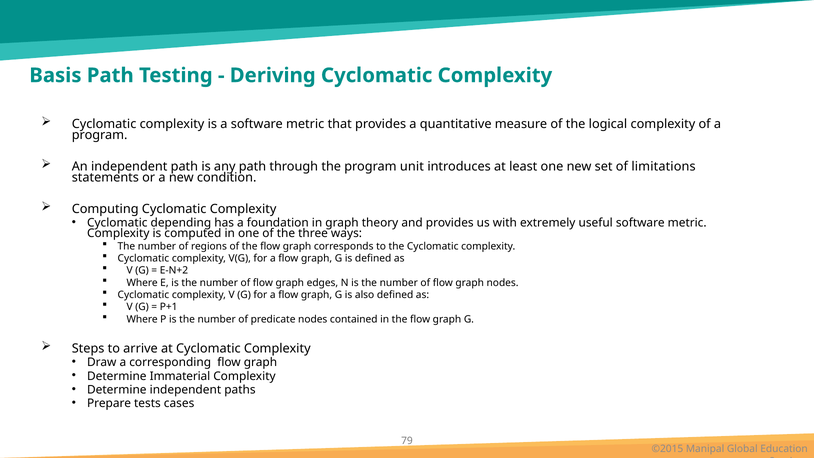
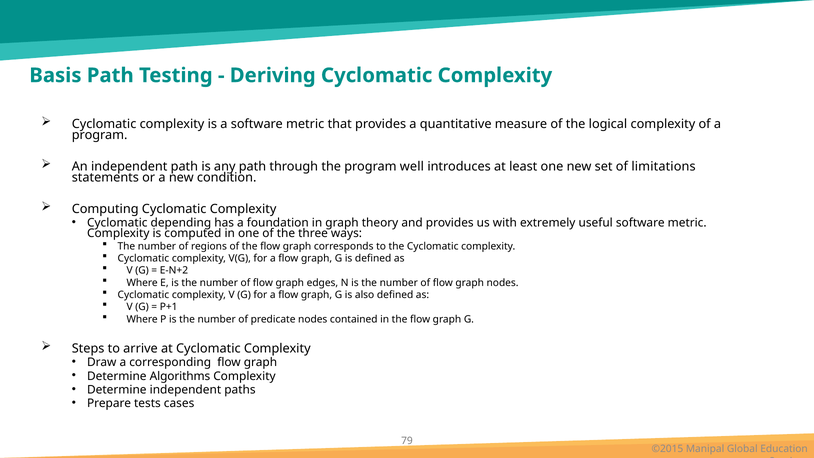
unit: unit -> well (412, 166)
Immaterial: Immaterial -> Algorithms (180, 376)
